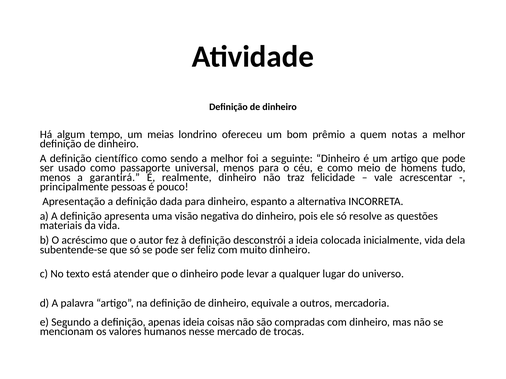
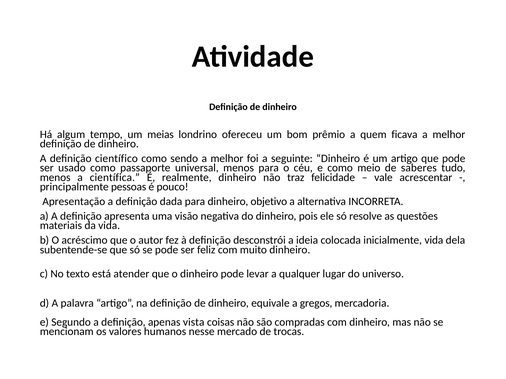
notas: notas -> ficava (404, 134)
homens: homens -> saberes (419, 168)
garantirá: garantirá -> científica (115, 178)
espanto: espanto -> objetivo (269, 202)
outros: outros -> gregos (316, 304)
apenas ideia: ideia -> vista (194, 323)
